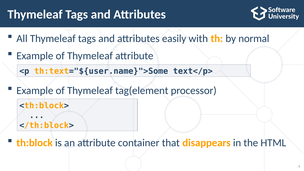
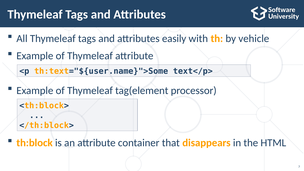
normal: normal -> vehicle (254, 39)
